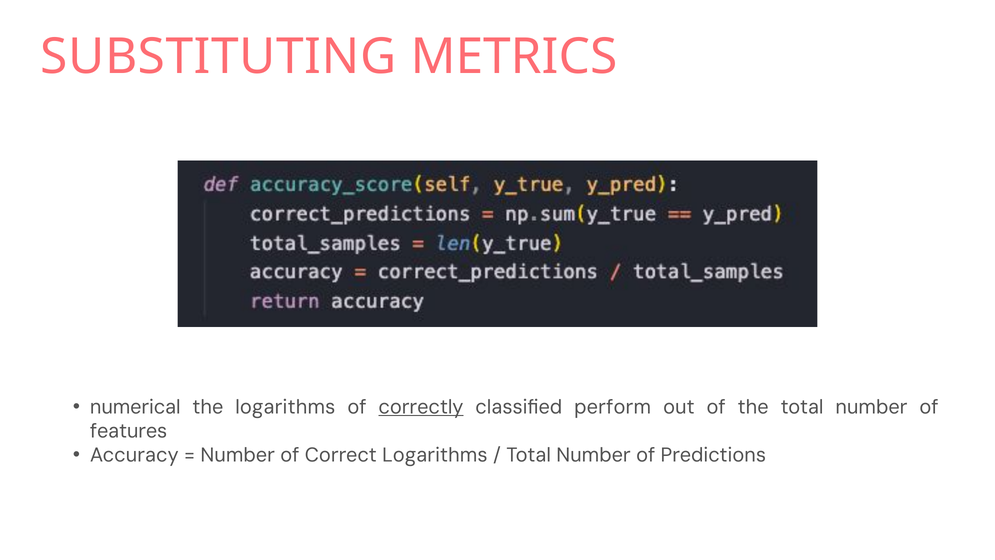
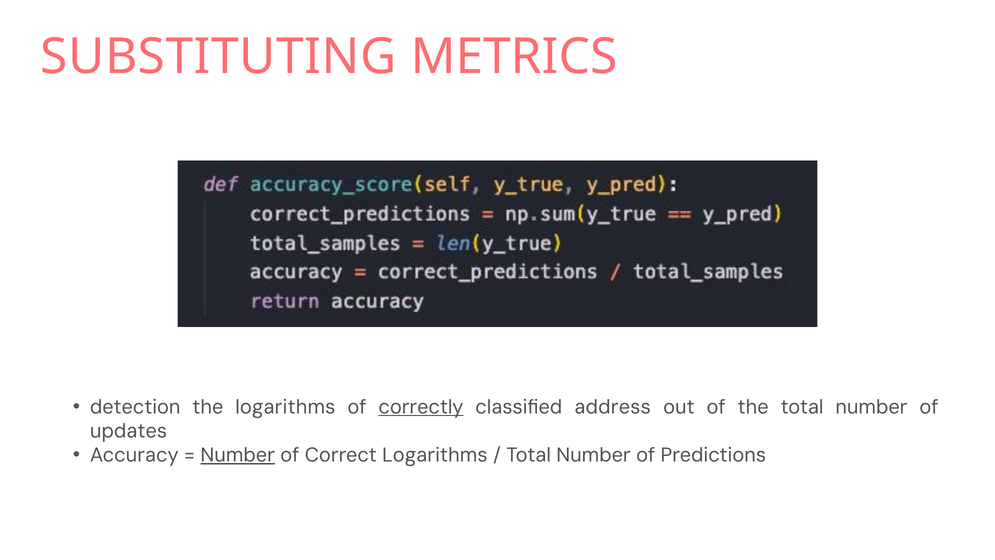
numerical: numerical -> detection (135, 407)
perform: perform -> address (613, 407)
features: features -> updates (129, 431)
Number underline: none -> present (238, 455)
